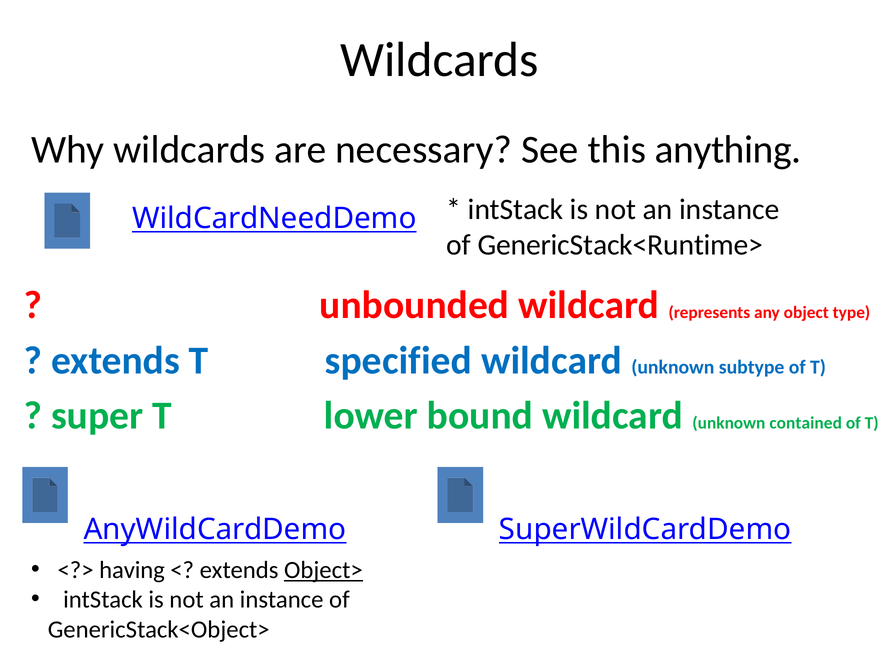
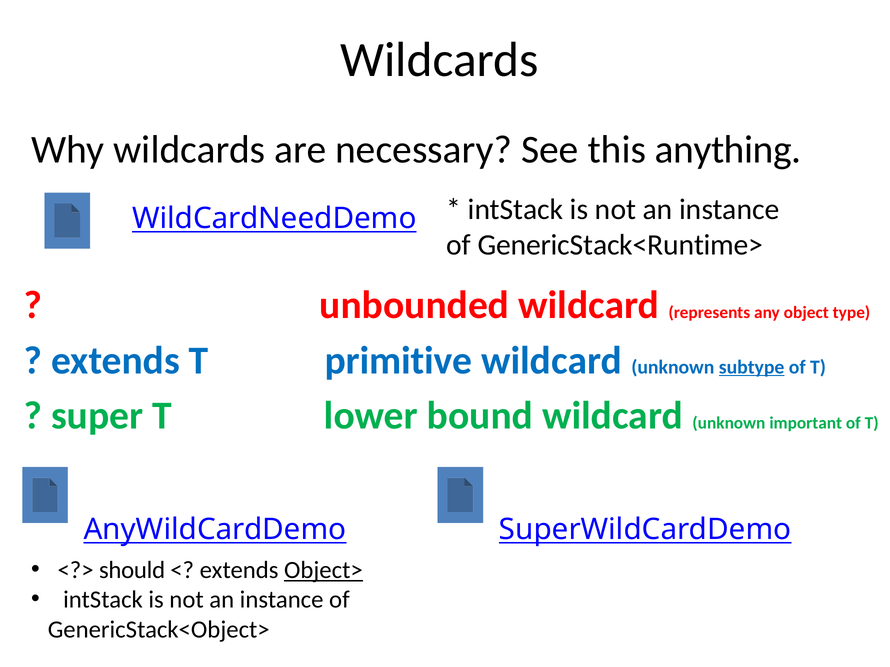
specified: specified -> primitive (399, 361)
subtype underline: none -> present (752, 367)
contained: contained -> important (806, 424)
having: having -> should (132, 570)
